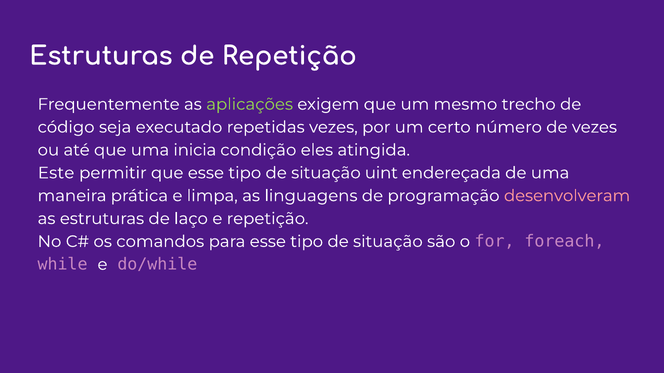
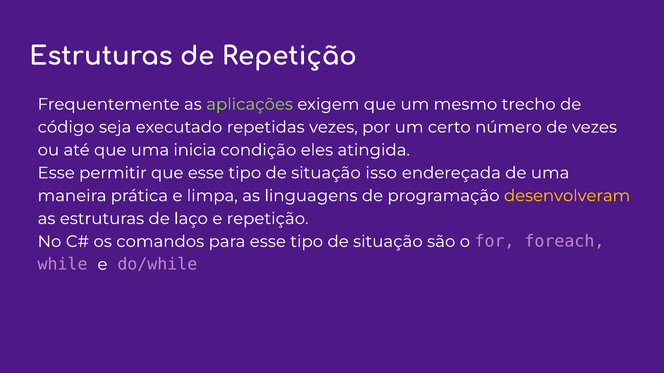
Este: Este -> Esse (56, 173)
uint: uint -> isso (381, 173)
desenvolveram colour: pink -> yellow (567, 196)
